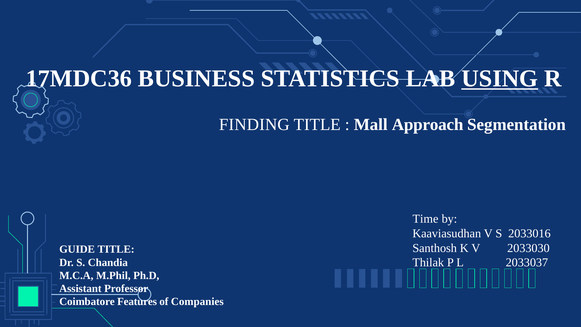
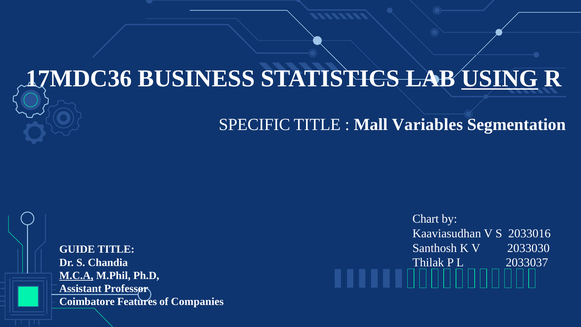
FINDING: FINDING -> SPECIFIC (254, 124)
Approach: Approach -> Variables (427, 124)
Time: Time -> Chart (426, 219)
M.C.A underline: none -> present (76, 275)
